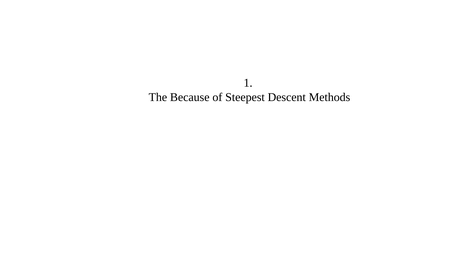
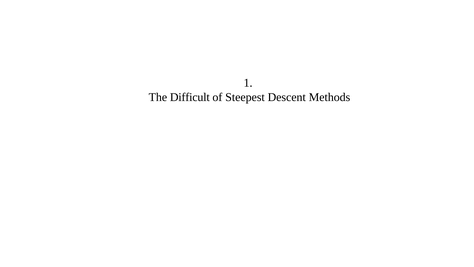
Because: Because -> Difficult (190, 97)
